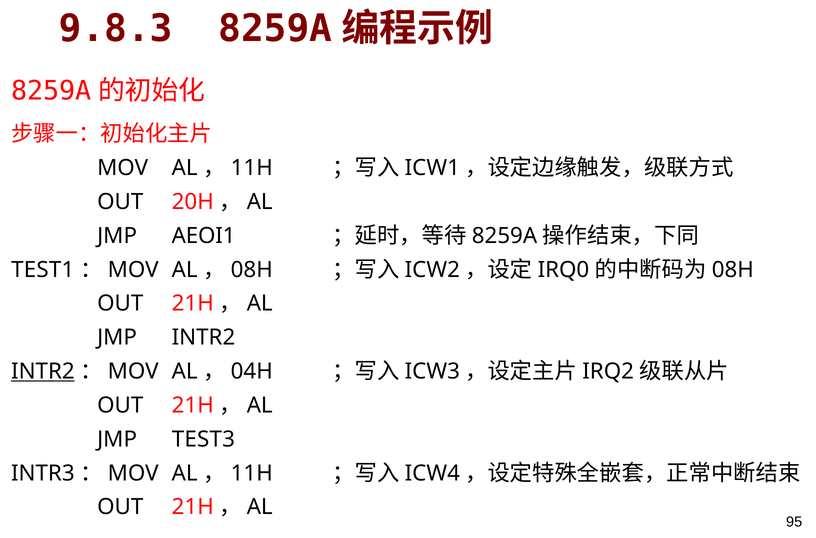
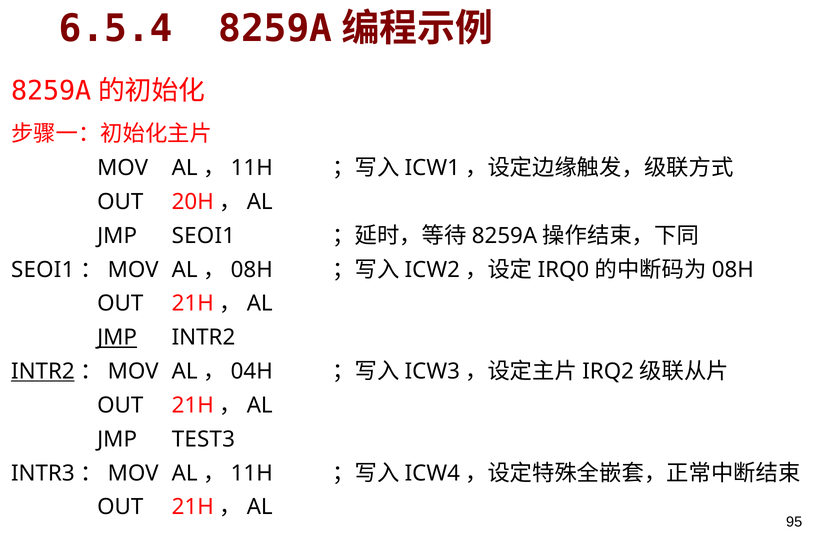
9.8.3: 9.8.3 -> 6.5.4 (116, 29)
JMP AEOI1: AEOI1 -> SEOI1 (203, 236)
TEST1: TEST1 -> SEOI1 (43, 270)
JMP underline: none -> present (117, 337)
